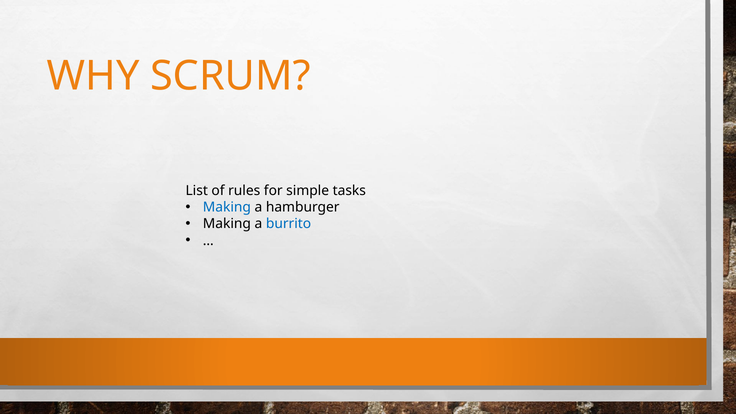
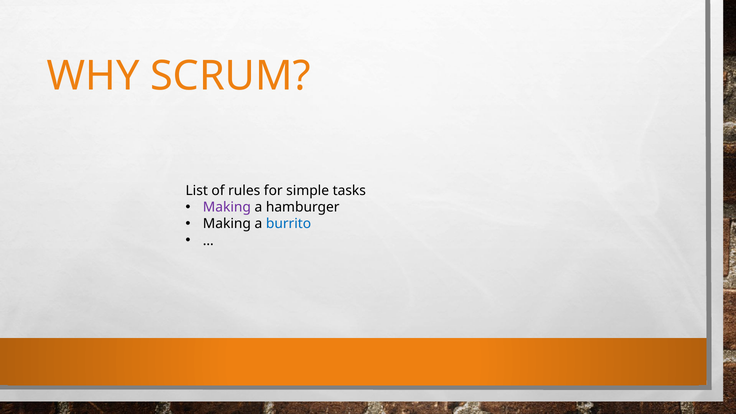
Making colour: blue -> purple (227, 207)
